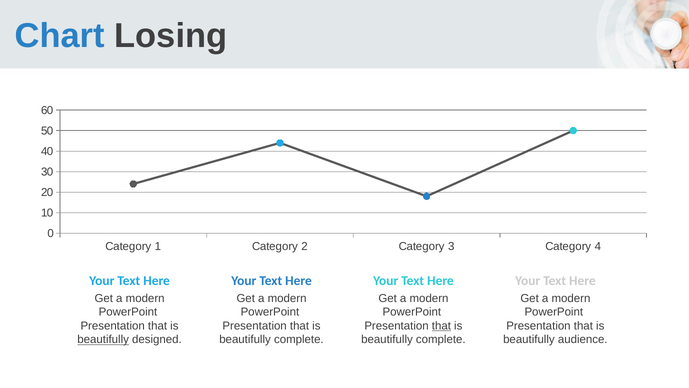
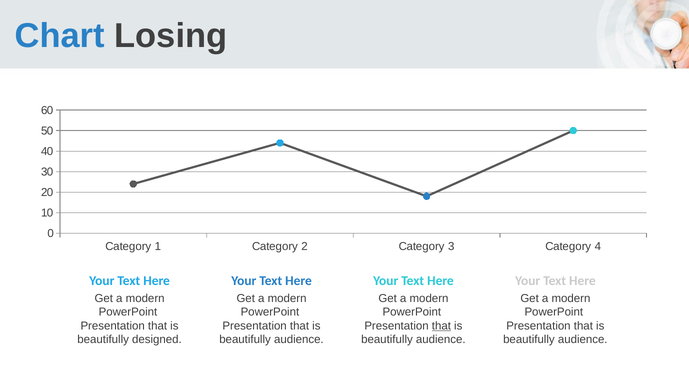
beautifully underline: present -> none (103, 339)
complete: complete -> audience (299, 339)
complete: complete -> audience (441, 339)
